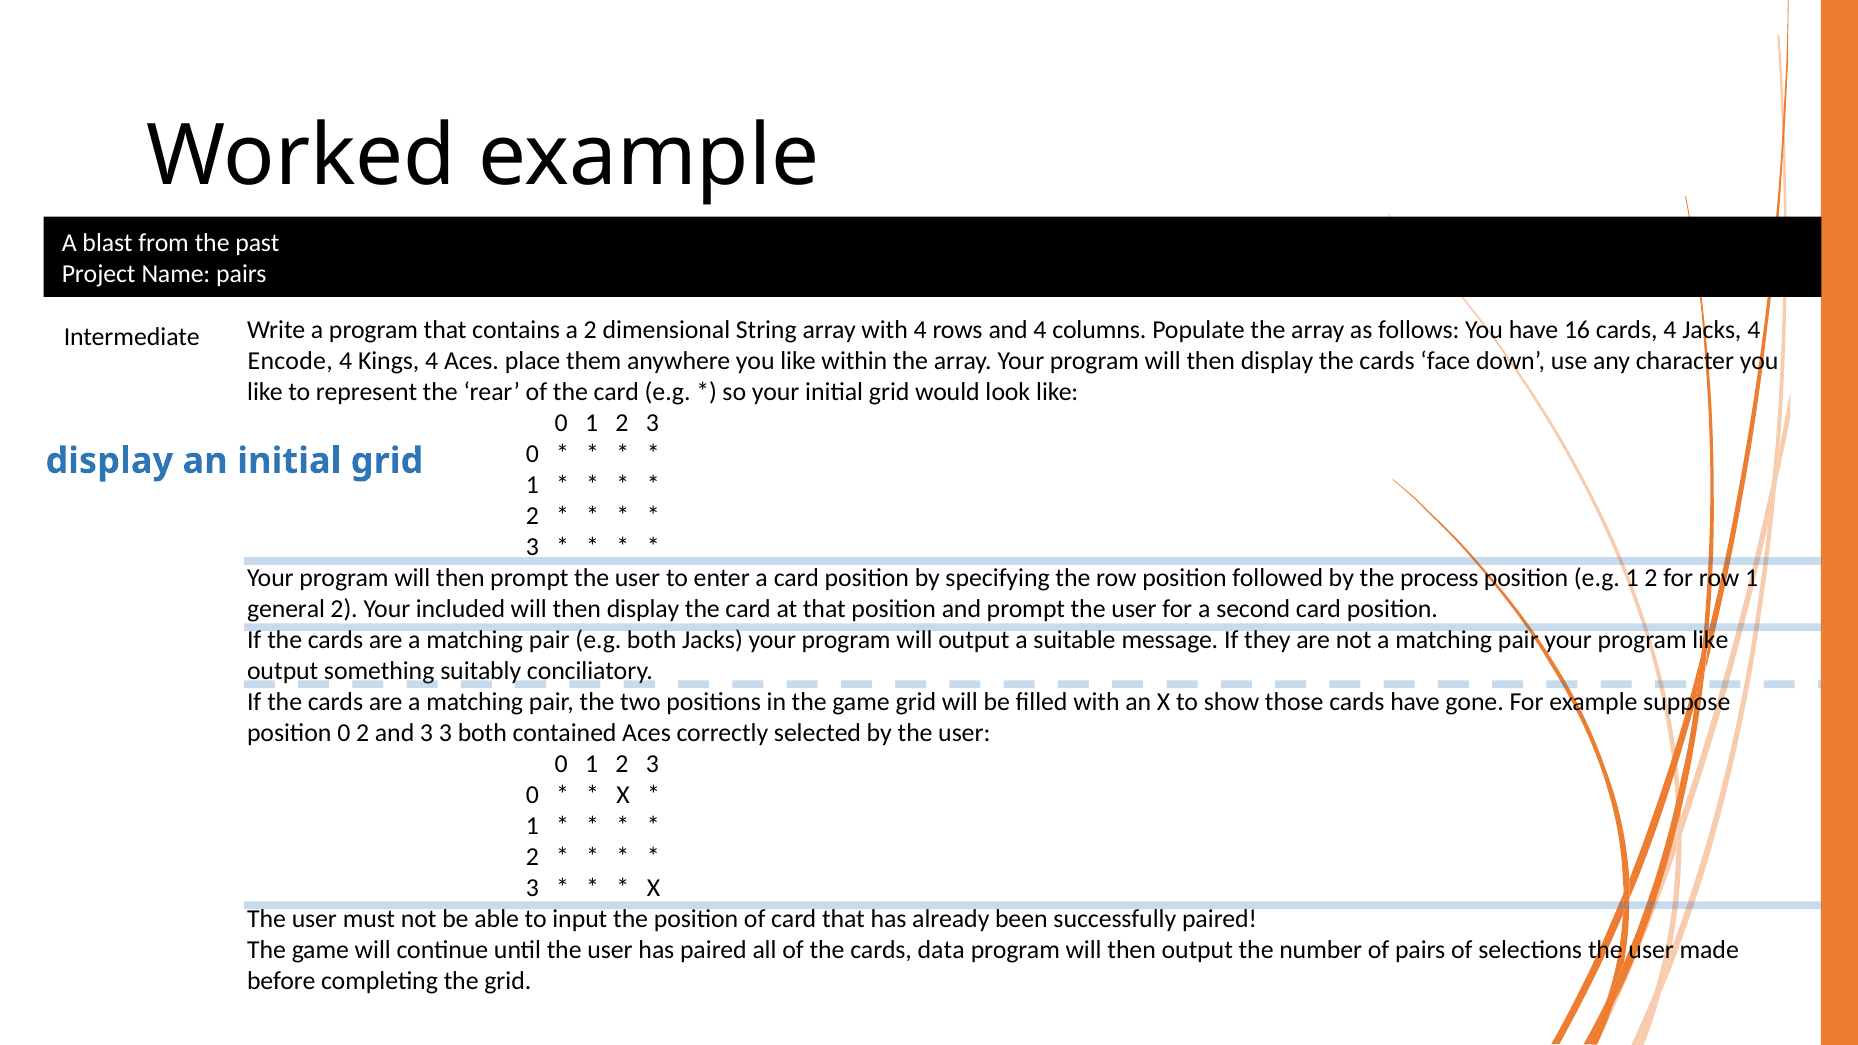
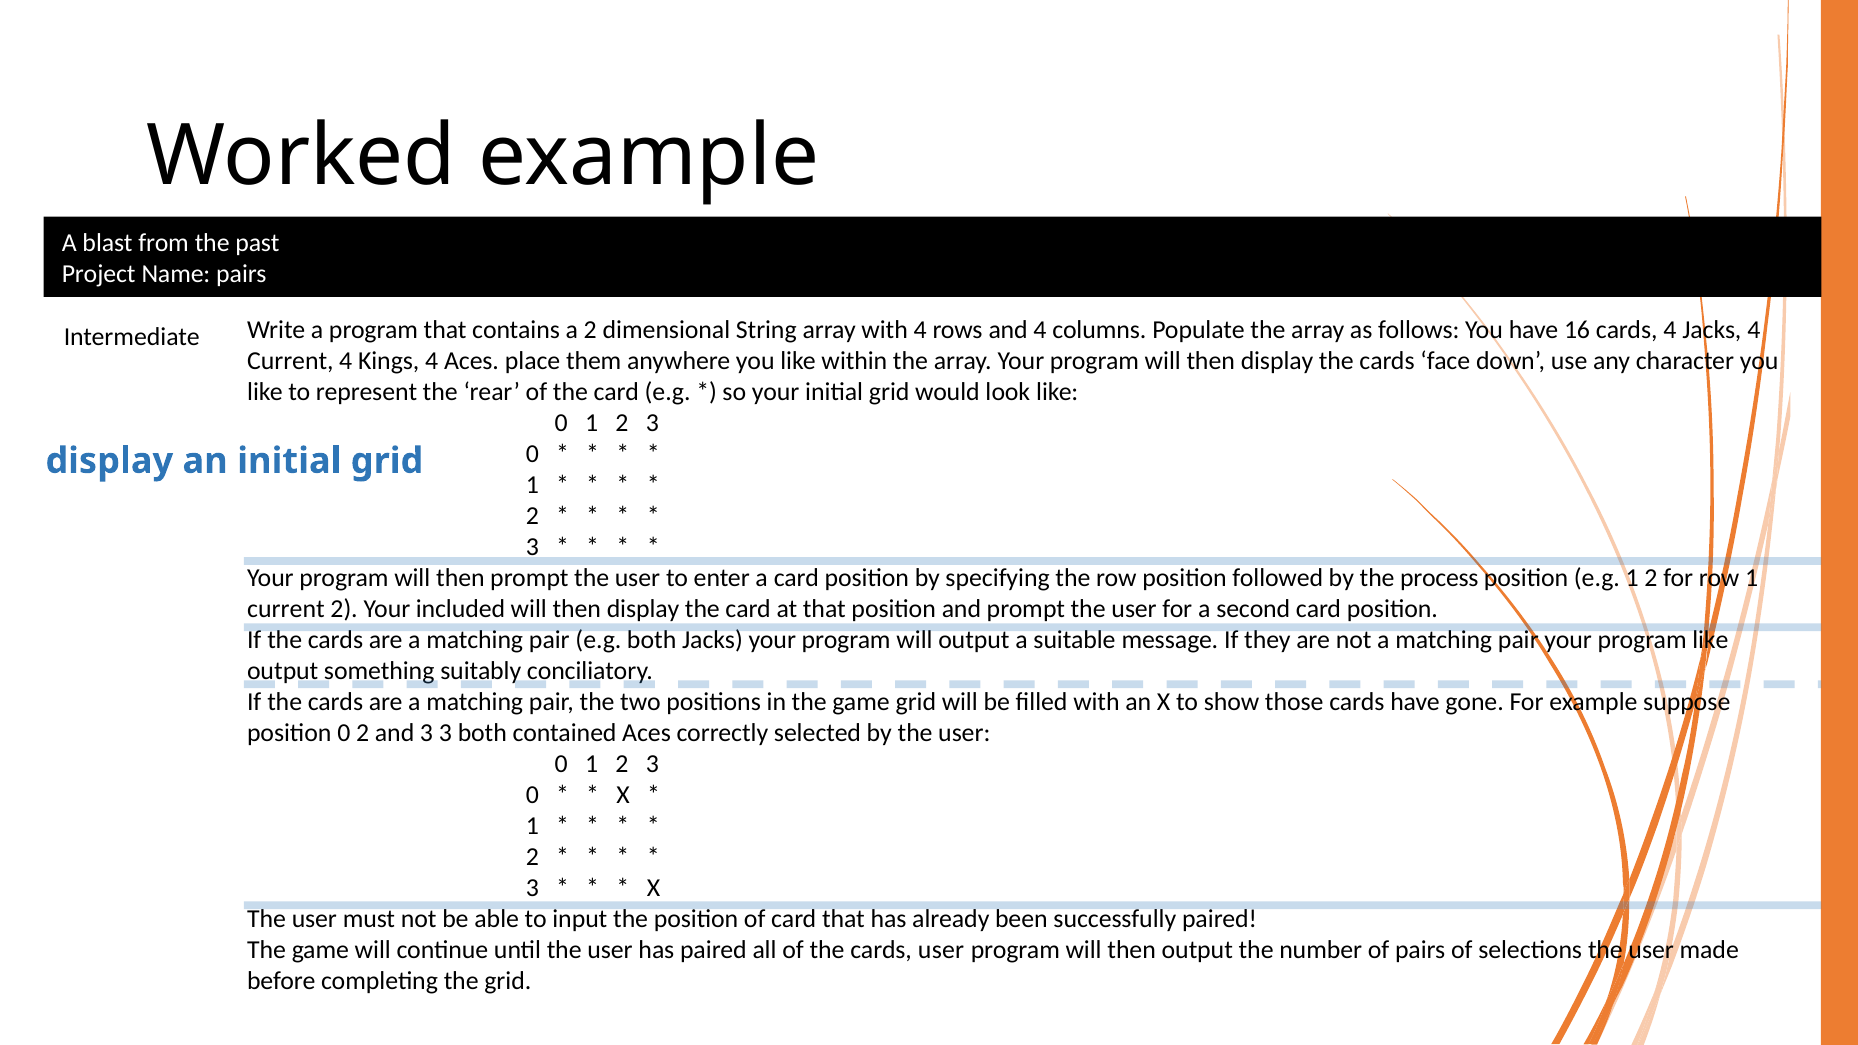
Encode: Encode -> Current (290, 361)
general: general -> current (286, 609)
cards data: data -> user (941, 950)
